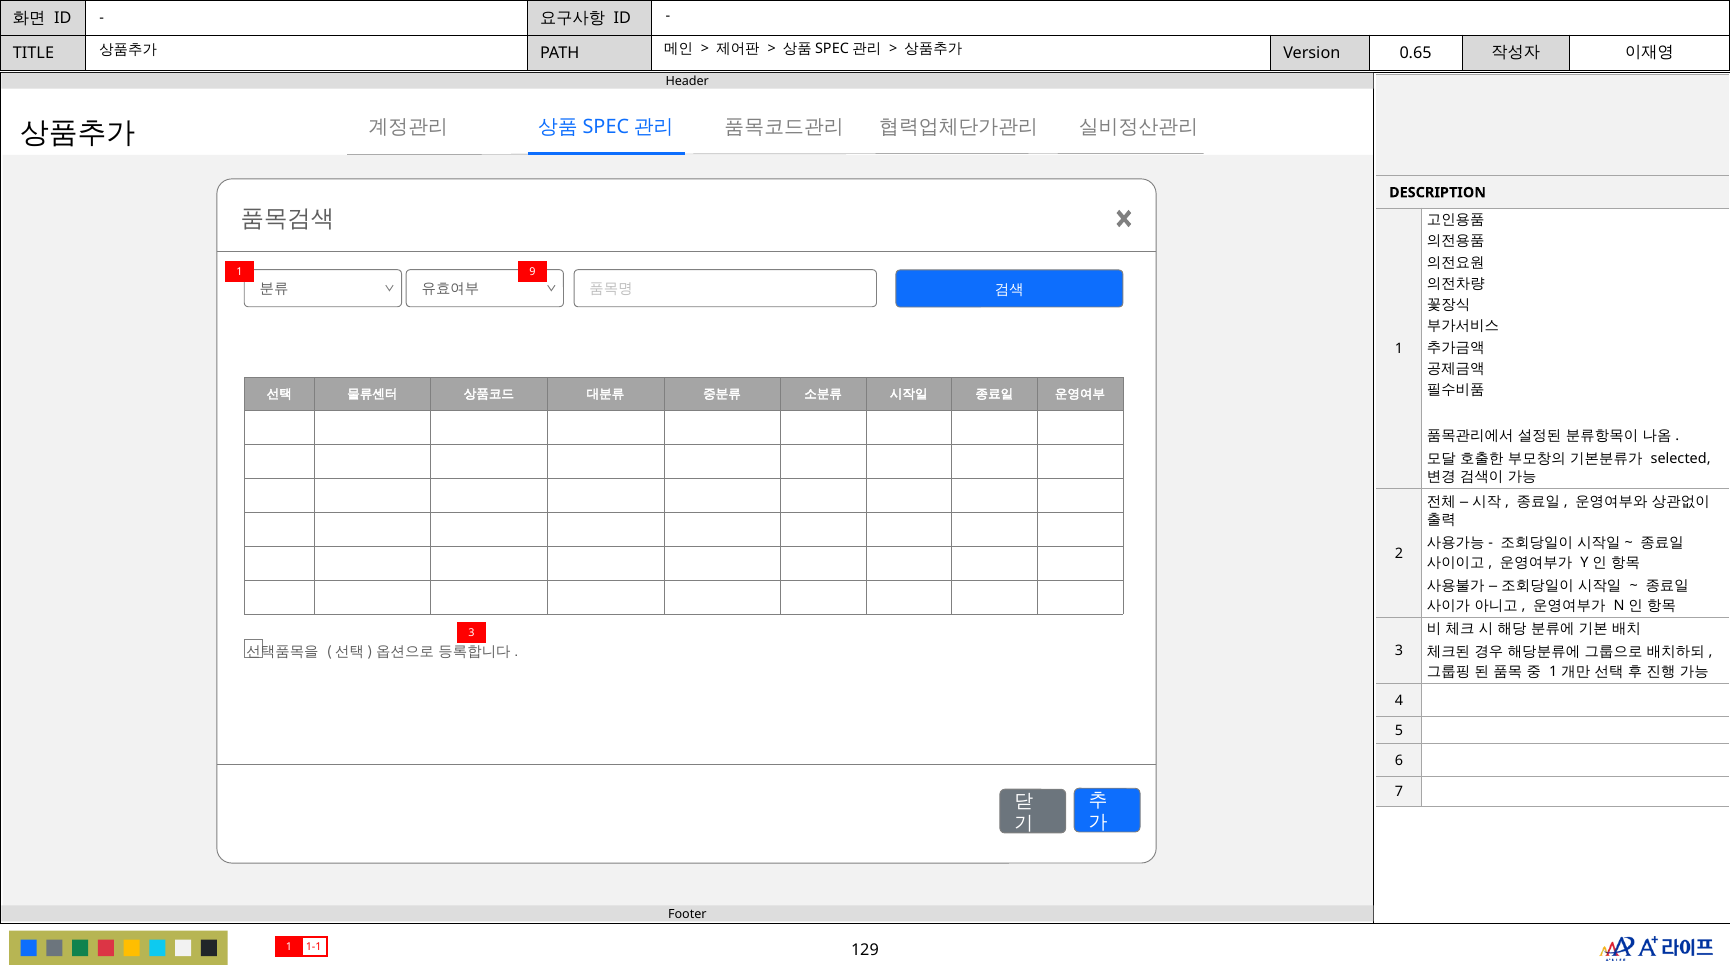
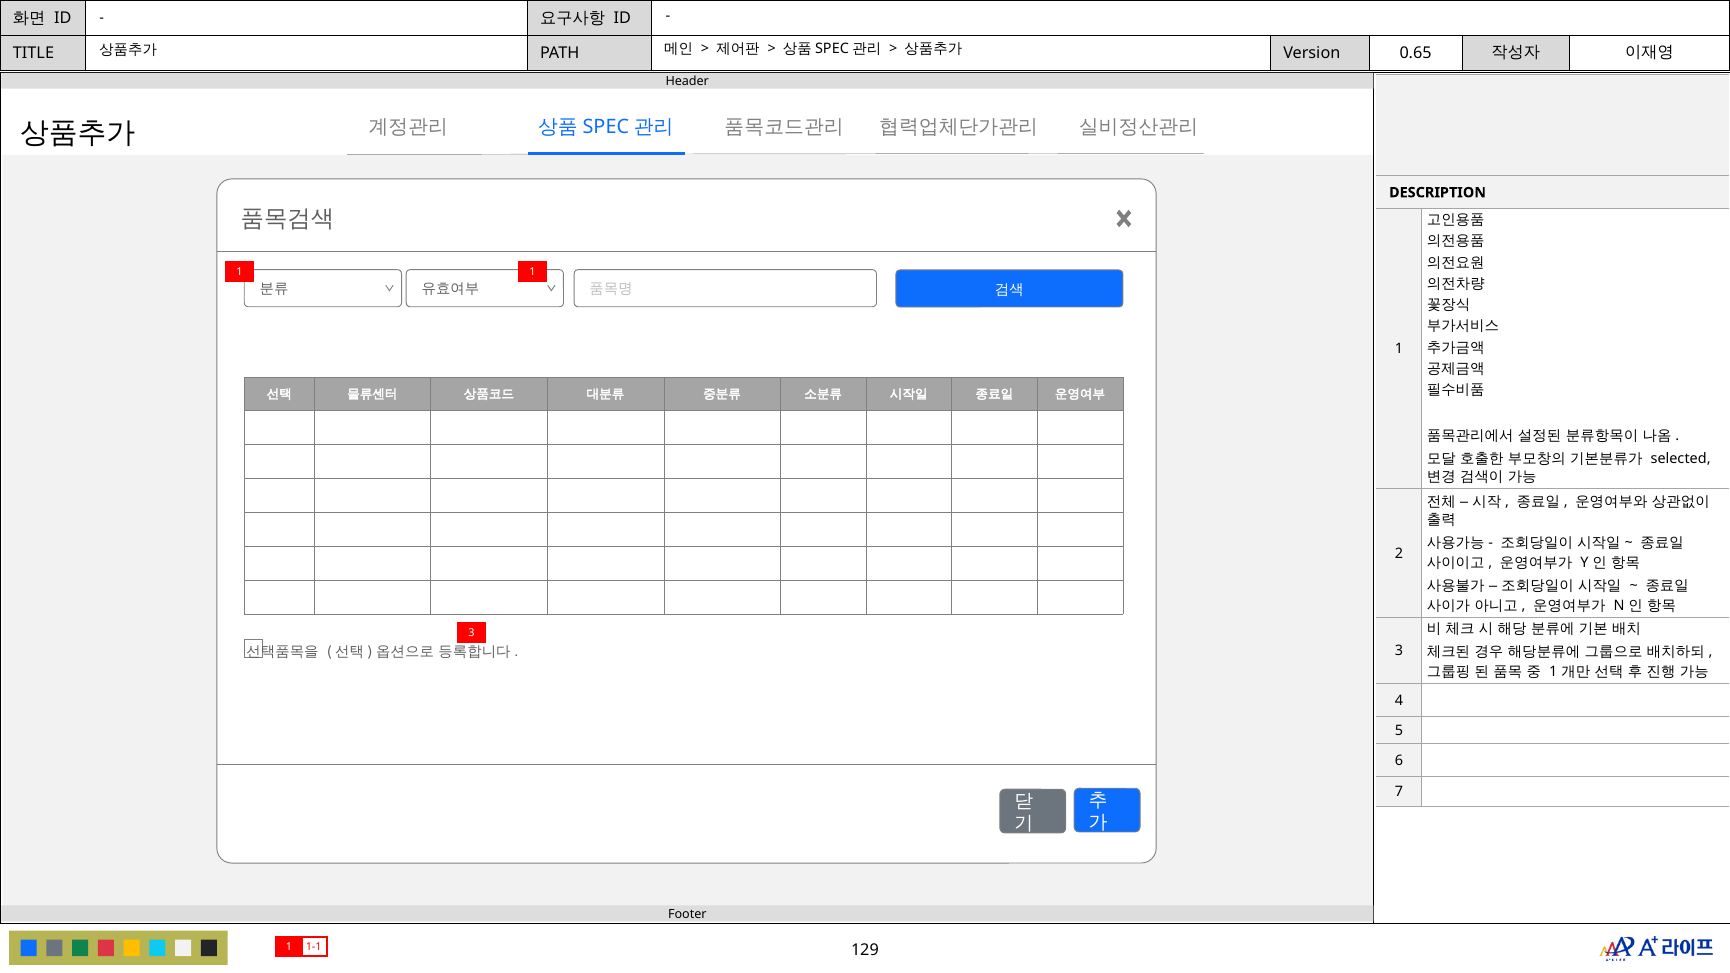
1 9: 9 -> 1 (532, 272)
